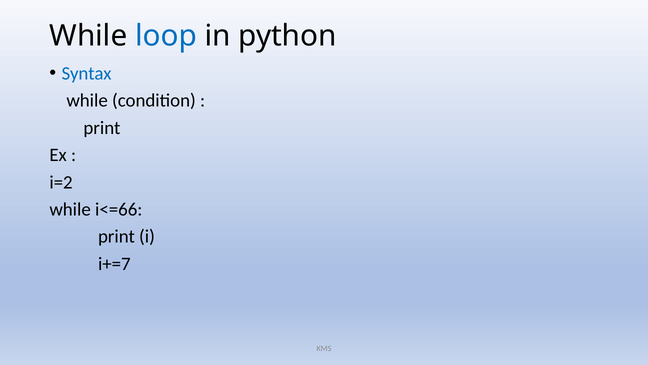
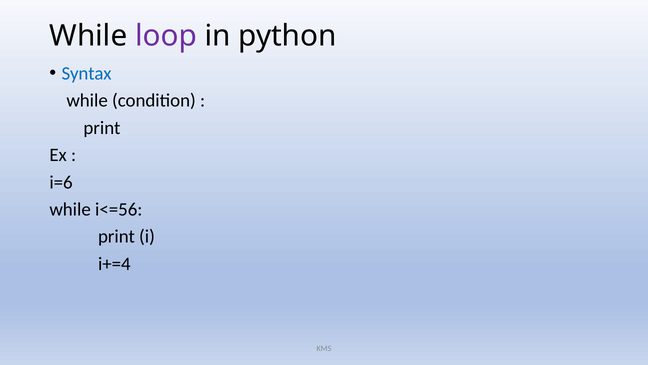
loop colour: blue -> purple (166, 36)
i=2: i=2 -> i=6 (61, 182)
i<=66: i<=66 -> i<=56 (119, 209)
i+=7: i+=7 -> i+=4 (114, 264)
